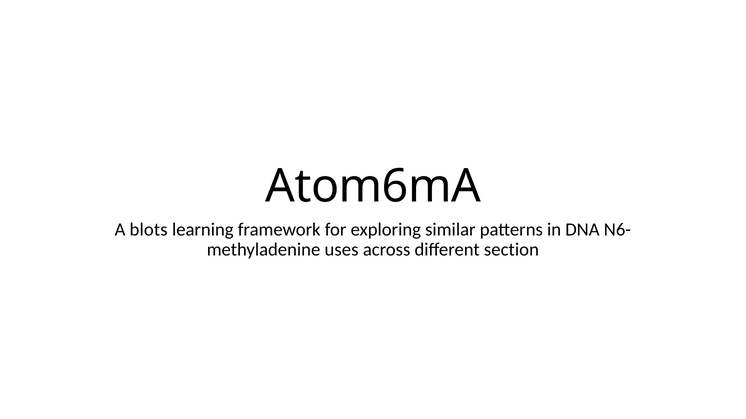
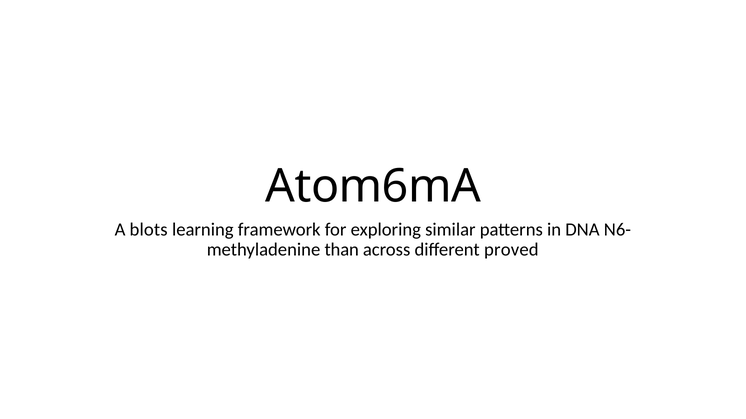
uses: uses -> than (342, 250)
section: section -> proved (511, 250)
